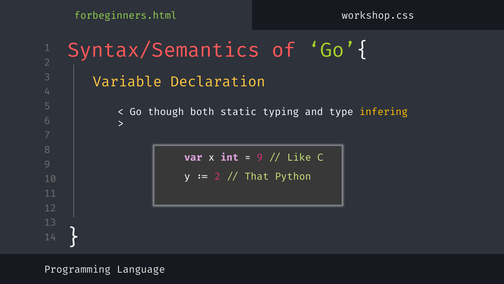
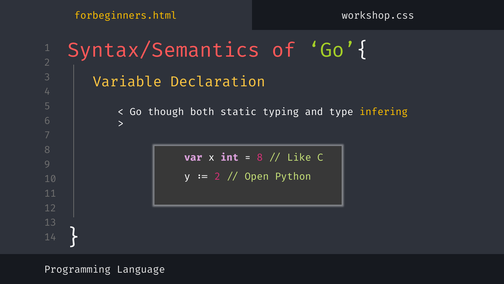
forbeginners.html colour: light green -> yellow (126, 16)
9: 9 -> 8 (260, 157)
That: That -> Open (257, 176)
